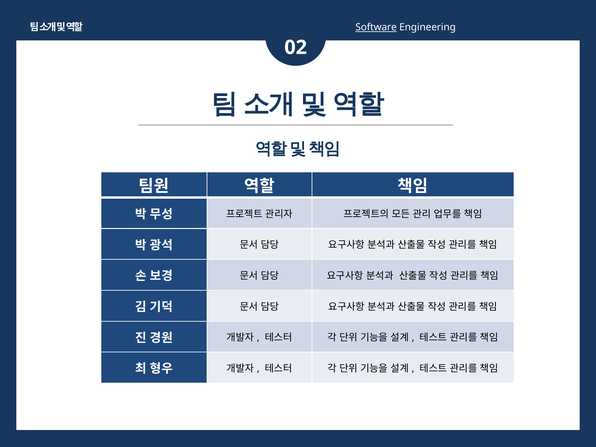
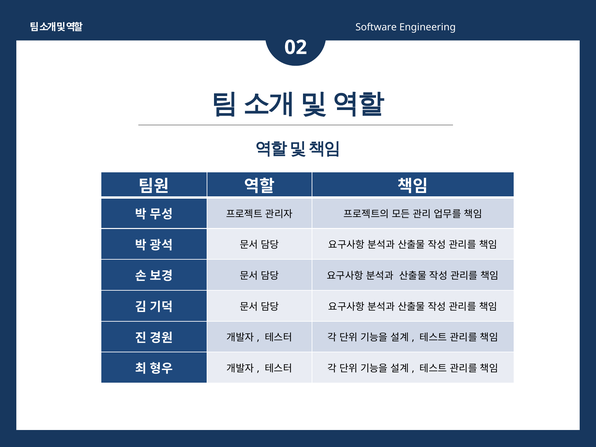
Software underline: present -> none (376, 27)
